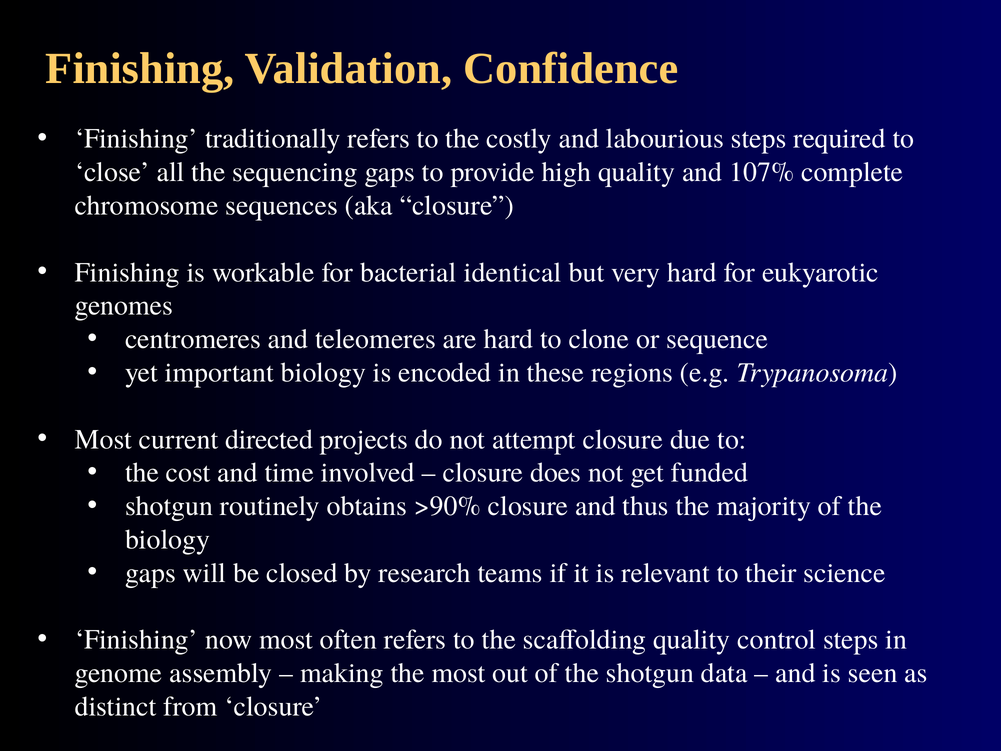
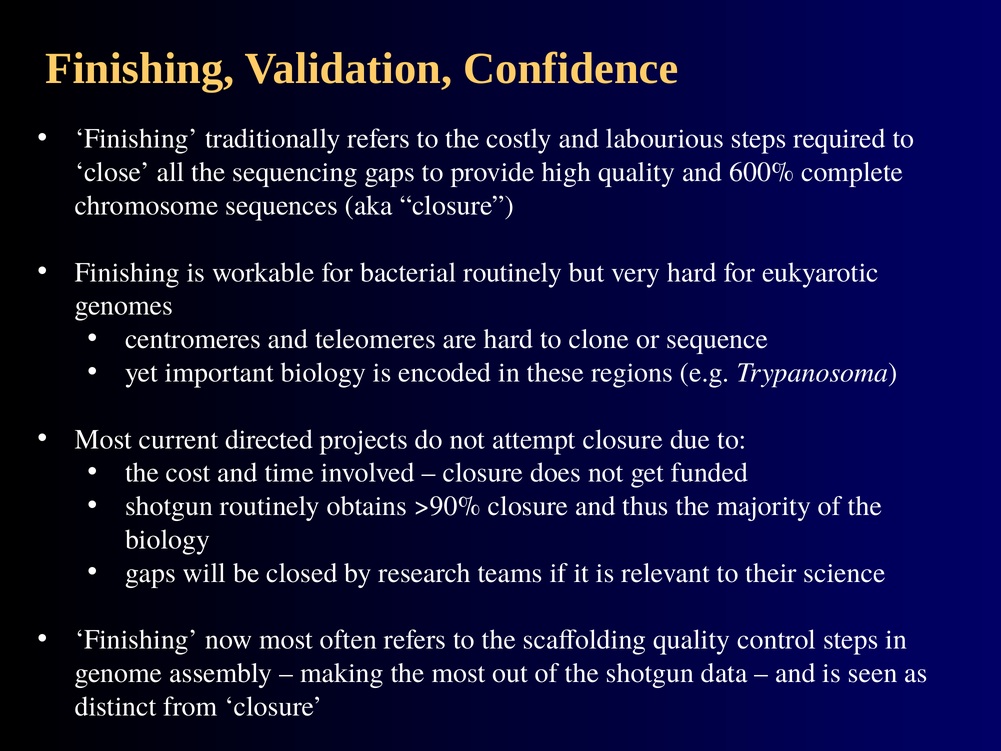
107%: 107% -> 600% (762, 172)
bacterial identical: identical -> routinely (513, 272)
